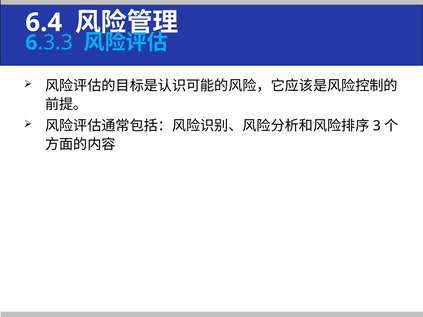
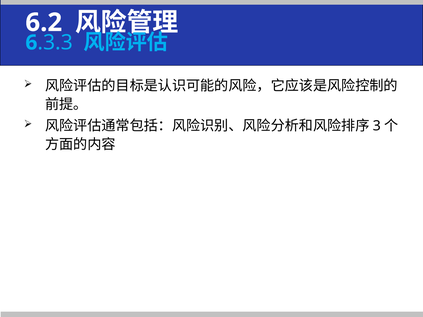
6.4: 6.4 -> 6.2 (44, 22)
